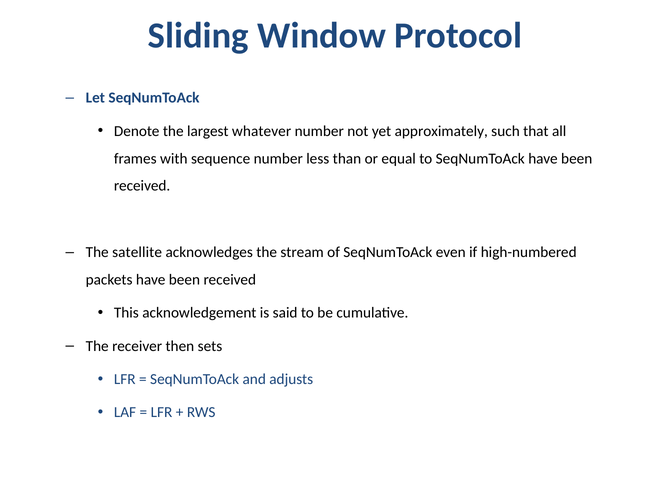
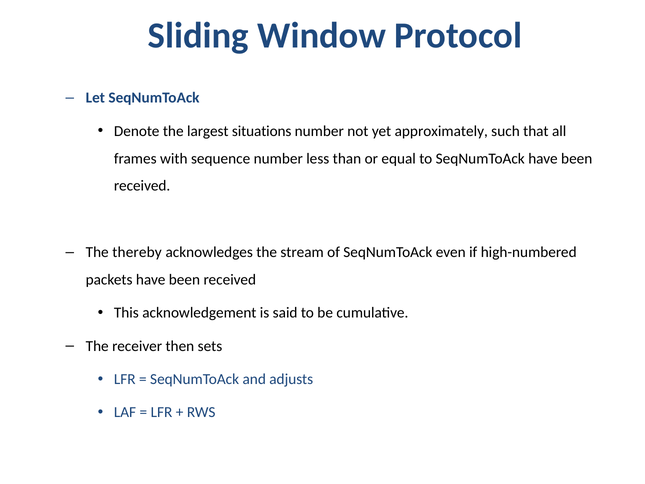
whatever: whatever -> situations (262, 131)
satellite: satellite -> thereby (137, 252)
